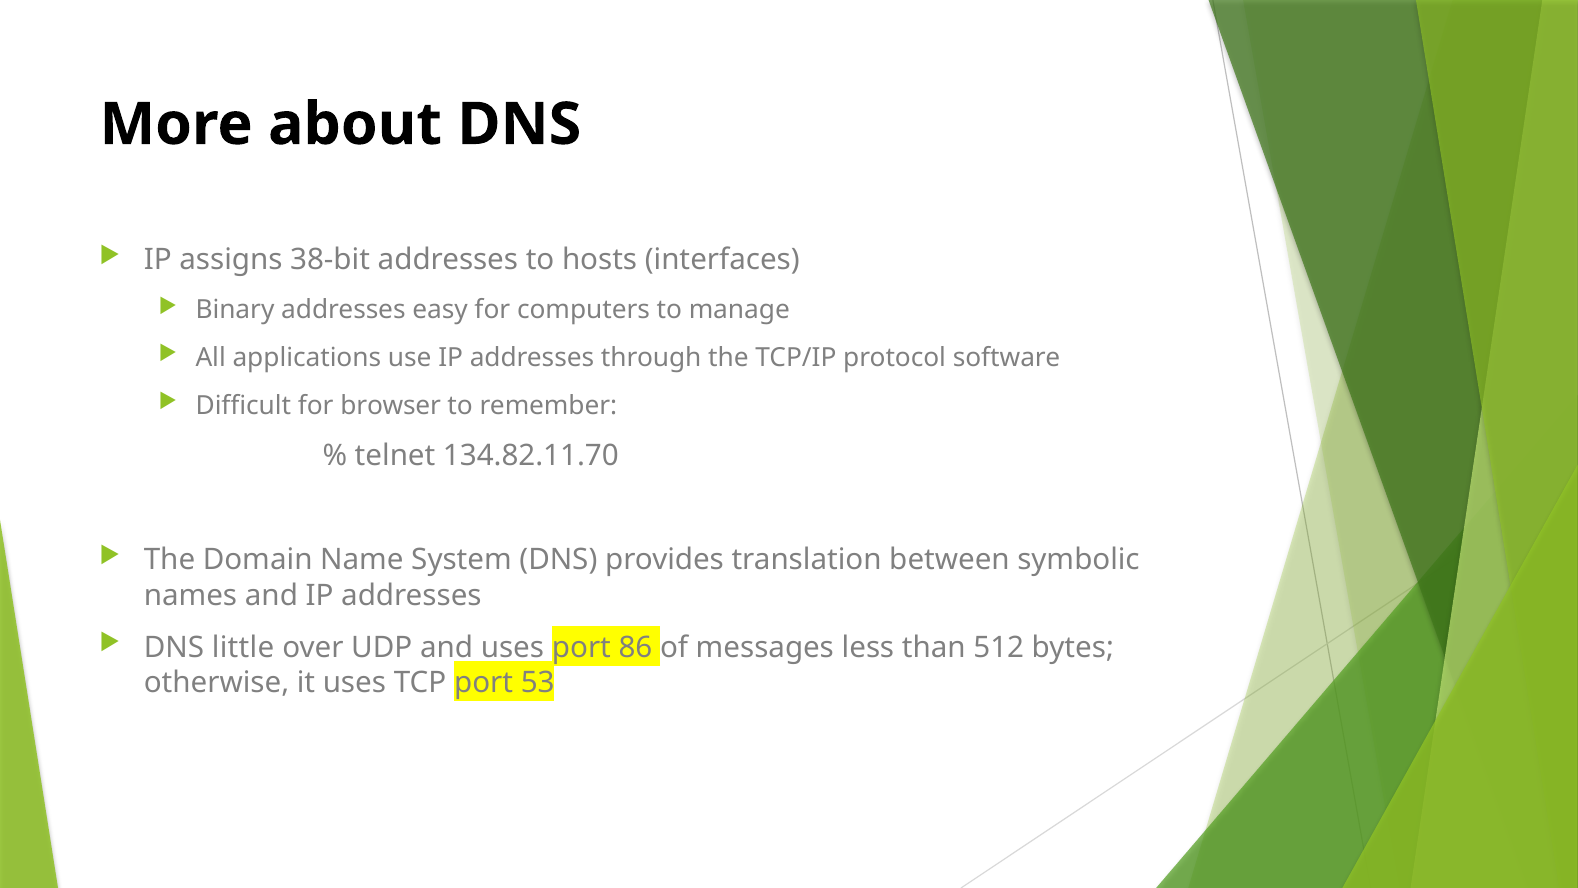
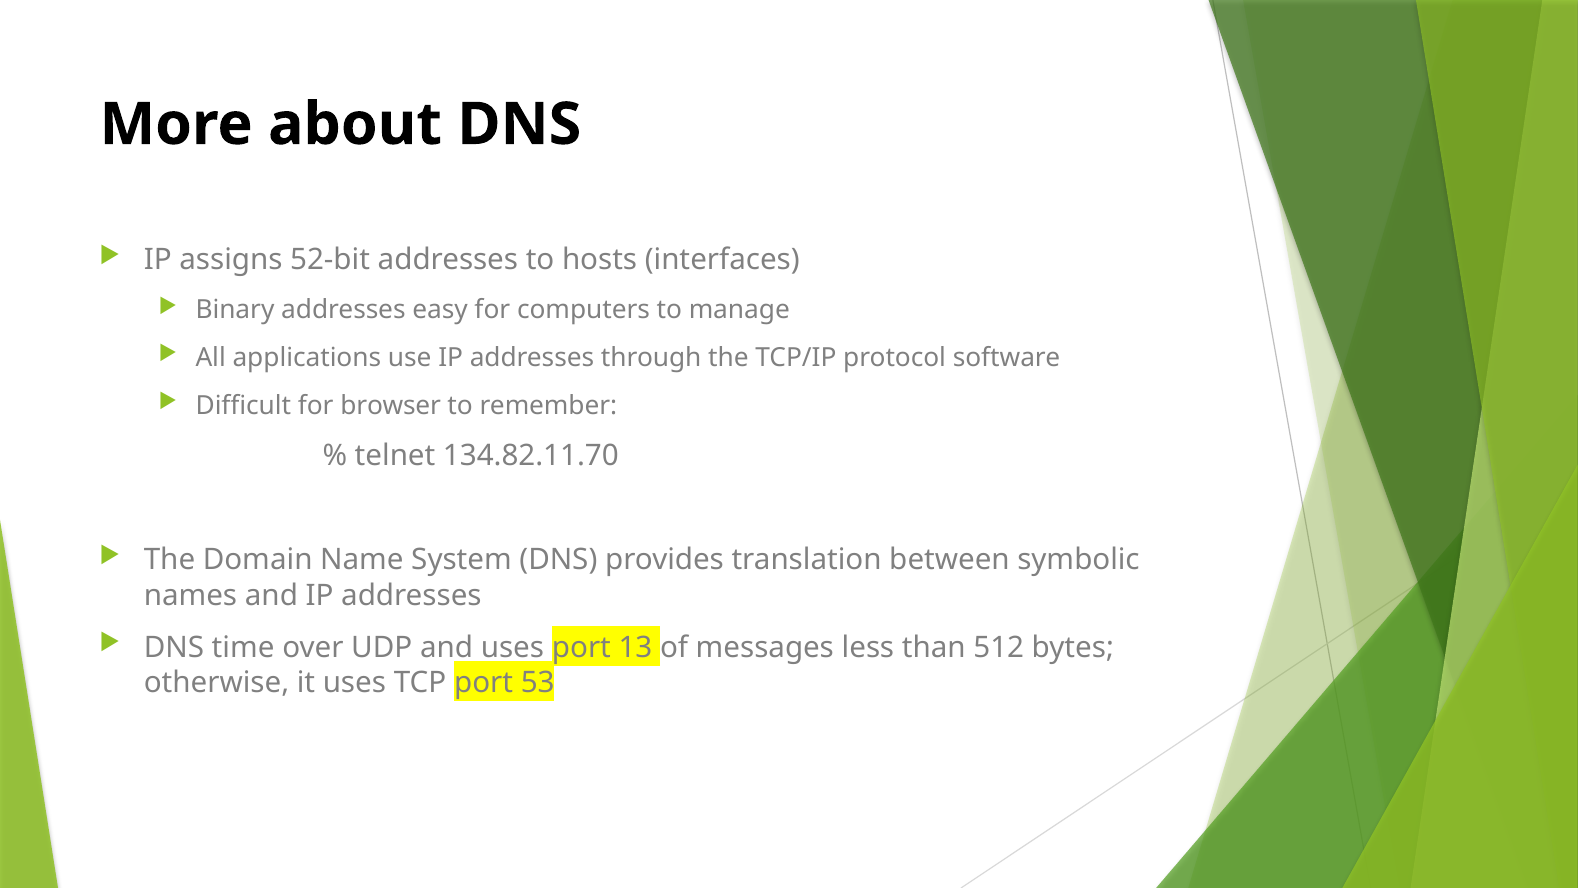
38-bit: 38-bit -> 52-bit (330, 260)
little: little -> time (243, 647)
86: 86 -> 13 (636, 647)
